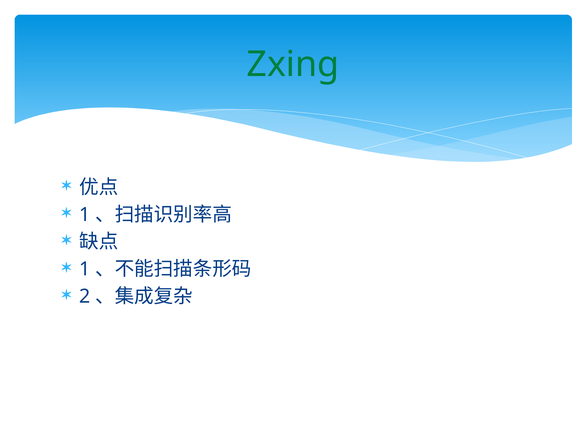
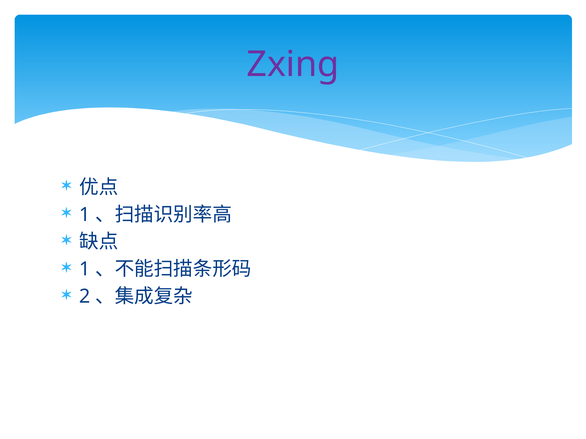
Zxing colour: green -> purple (293, 64)
